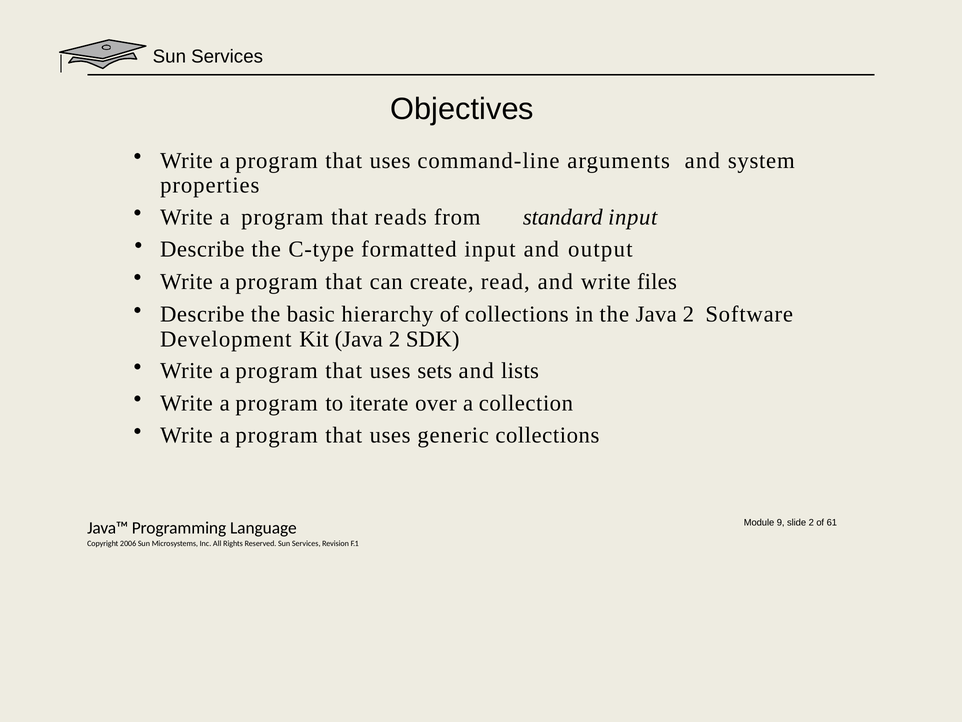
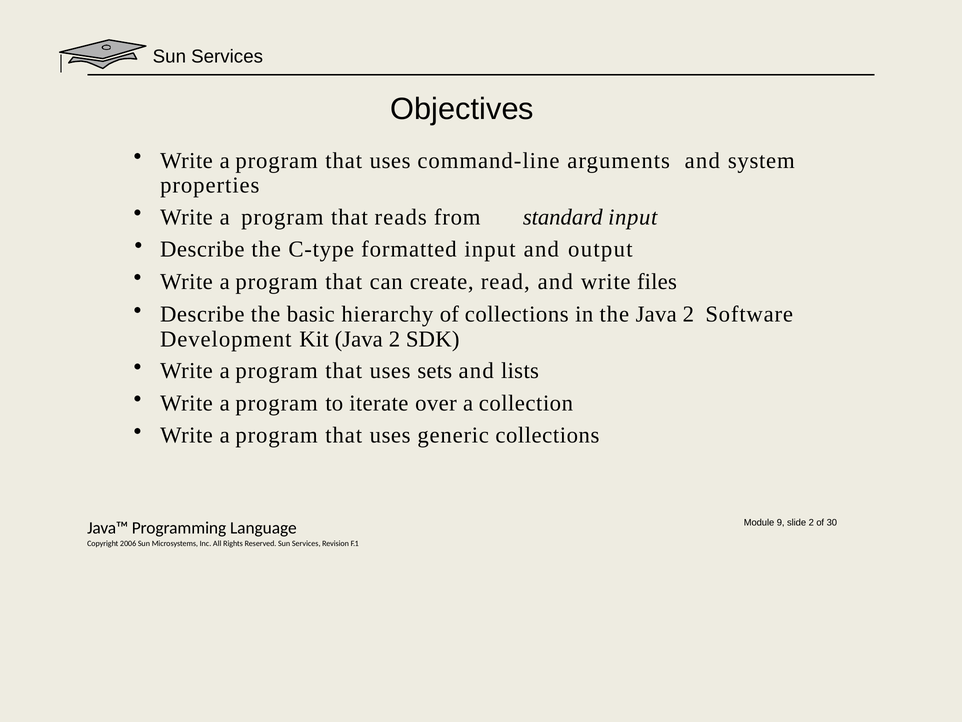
61: 61 -> 30 (832, 522)
